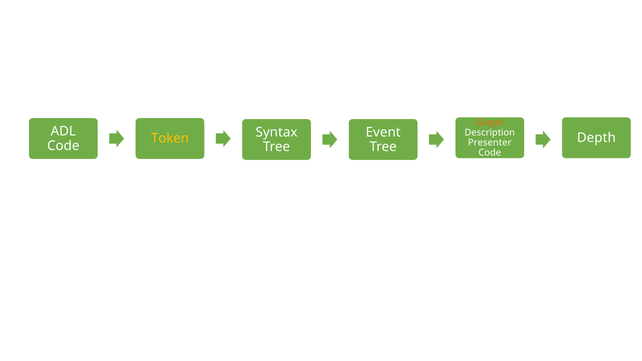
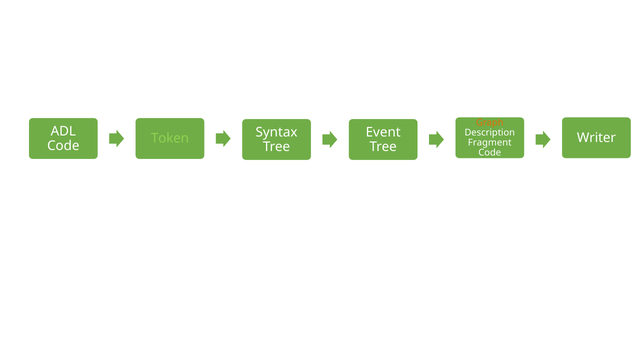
Depth: Depth -> Writer (596, 138)
Token colour: yellow -> light green (170, 138)
Presenter: Presenter -> Fragment (490, 143)
